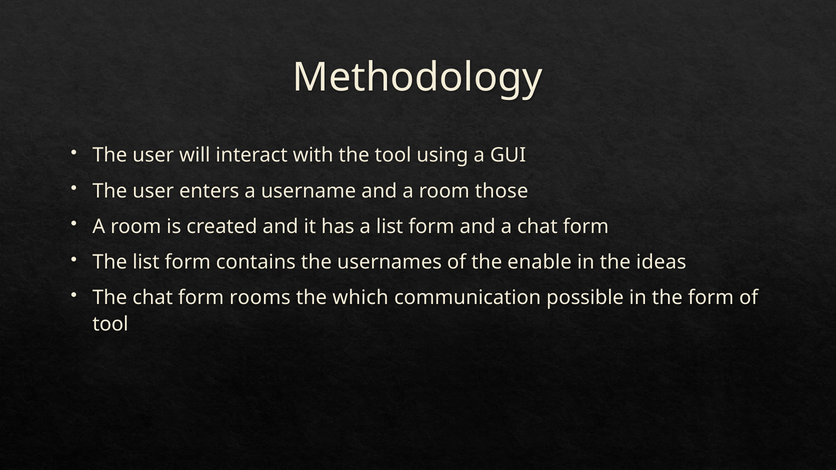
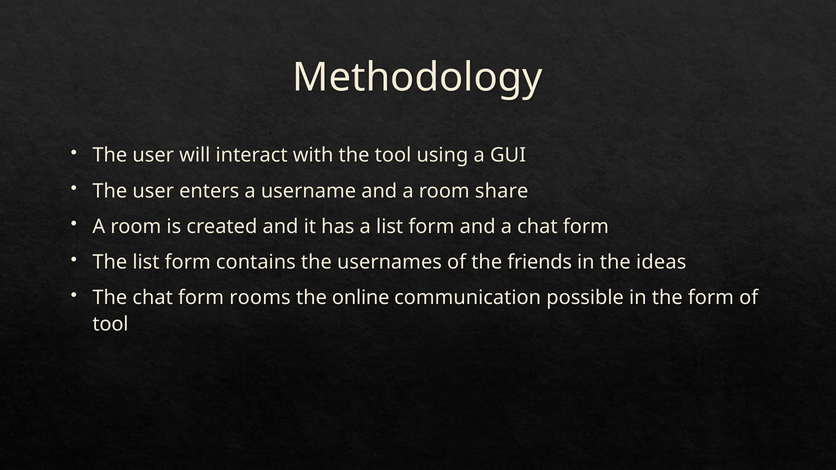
those: those -> share (502, 191)
enable: enable -> friends (540, 262)
which: which -> online (361, 298)
